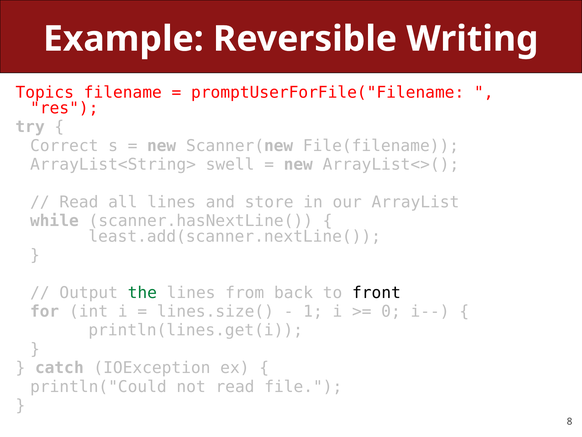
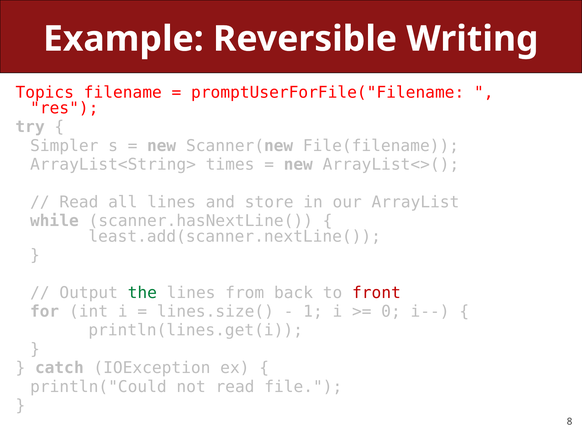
Correct: Correct -> Simpler (64, 146)
swell: swell -> times (230, 164)
front colour: black -> red (376, 292)
